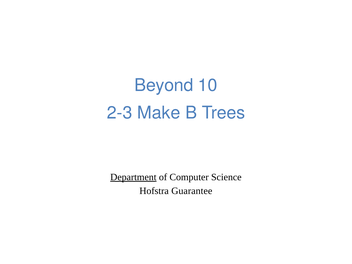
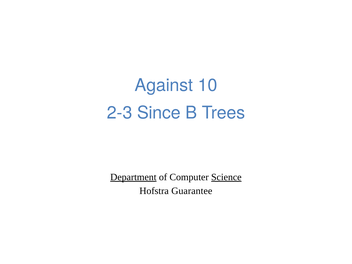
Beyond: Beyond -> Against (164, 85)
Make: Make -> Since (159, 113)
Science underline: none -> present (226, 177)
